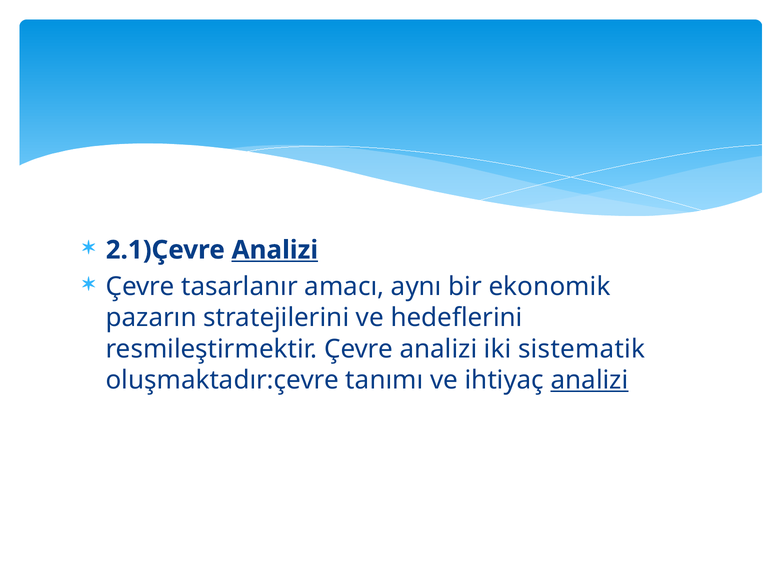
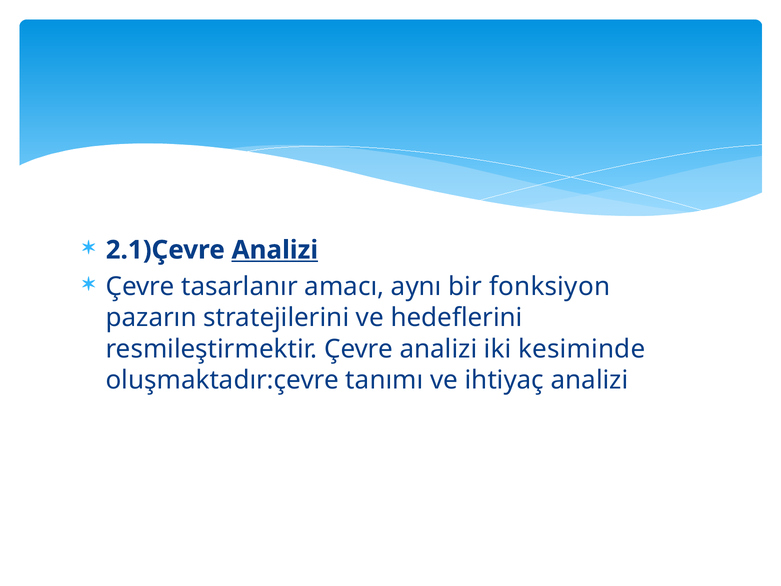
ekonomik: ekonomik -> fonksiyon (550, 286)
sistematik: sistematik -> kesiminde (582, 349)
analizi underline: present -> none (590, 380)
